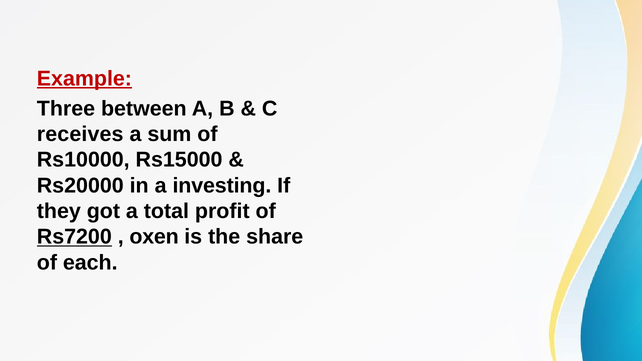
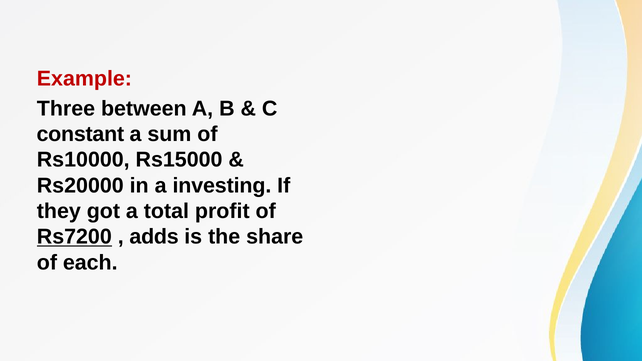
Example underline: present -> none (84, 79)
receives: receives -> constant (80, 134)
oxen: oxen -> adds (154, 237)
